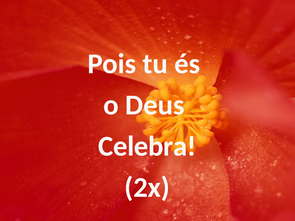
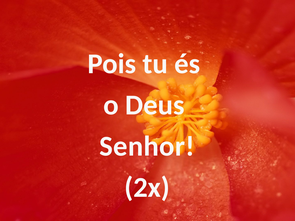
Celebra: Celebra -> Senhor (147, 146)
